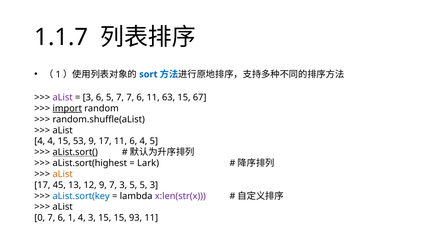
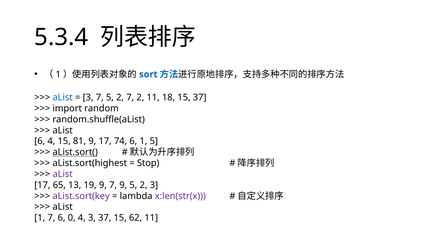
1.1.7: 1.1.7 -> 5.3.4 (61, 37)
aList colour: purple -> blue (63, 97)
3 6: 6 -> 7 (100, 97)
7: 7 -> 2 (120, 97)
6: 6 -> 2 (140, 97)
63: 63 -> 18 (169, 97)
15 67: 67 -> 37 (200, 97)
import underline: present -> none (67, 108)
4: 4 -> 6 (40, 141)
53: 53 -> 81 (80, 141)
17 11: 11 -> 74 (121, 141)
6 4: 4 -> 1 (143, 141)
Lark: Lark -> Stop (148, 163)
aList colour: orange -> purple (63, 174)
45: 45 -> 65 (59, 185)
12: 12 -> 19 (90, 185)
7 3: 3 -> 9 (123, 185)
5: 5 -> 2 (143, 185)
aList.sort(key colour: blue -> purple (81, 196)
0: 0 -> 1 (40, 218)
6 1: 1 -> 0 (72, 218)
3 15: 15 -> 37 (105, 218)
93: 93 -> 62 (136, 218)
